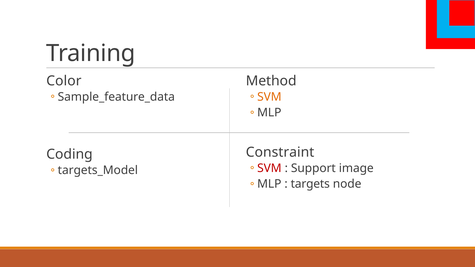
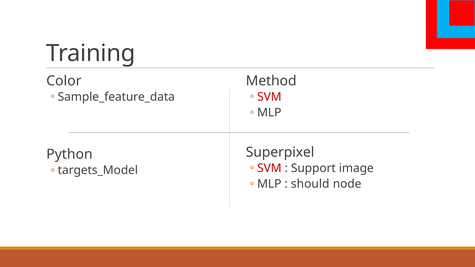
SVM colour: orange -> red (269, 97)
Constraint: Constraint -> Superpixel (280, 152)
Coding: Coding -> Python (69, 155)
targets: targets -> should (310, 184)
